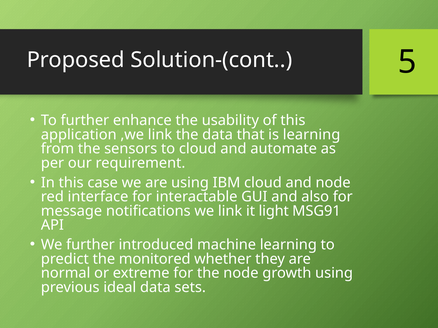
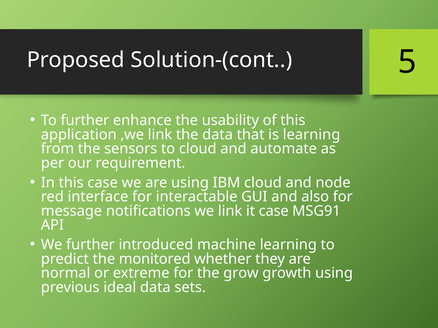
it light: light -> case (274, 211)
the node: node -> grow (241, 273)
